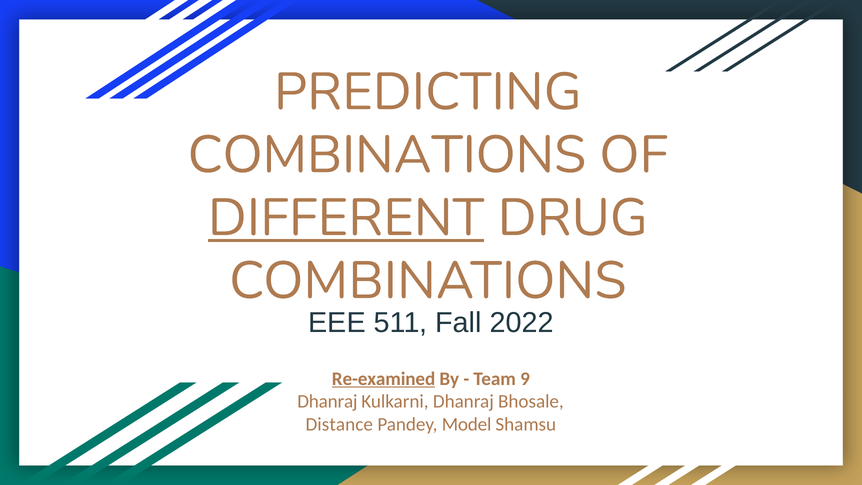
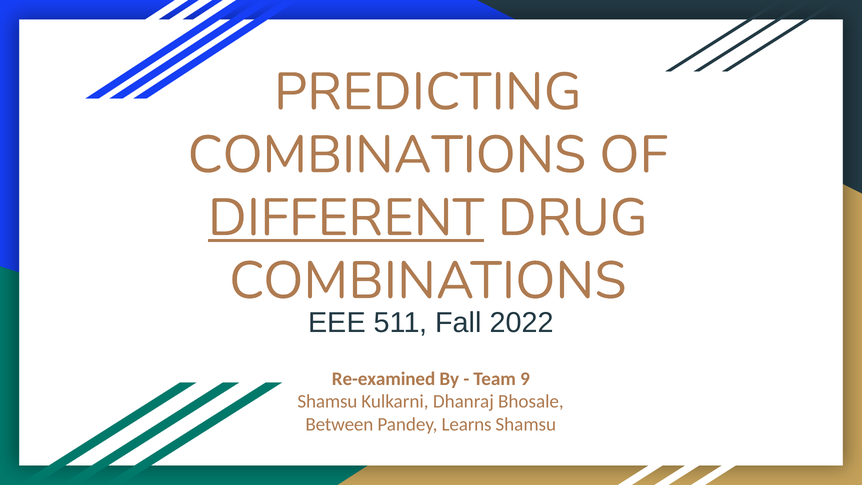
Re-examined underline: present -> none (384, 379)
Dhanraj: Dhanraj -> Shamsu (327, 402)
Distance: Distance -> Between (339, 424)
Model: Model -> Learns (467, 424)
